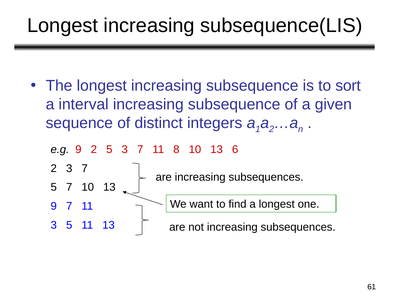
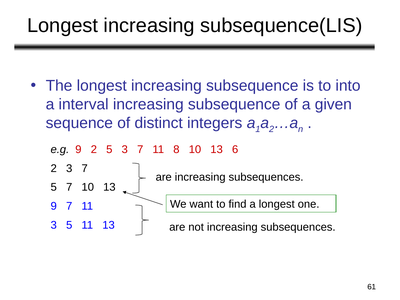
sort: sort -> into (348, 86)
